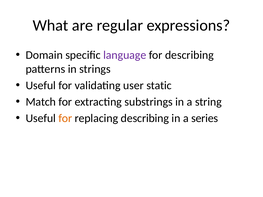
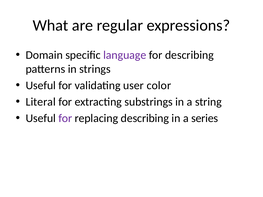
static: static -> color (159, 86)
Match: Match -> Literal (41, 102)
for colour: orange -> purple (65, 118)
